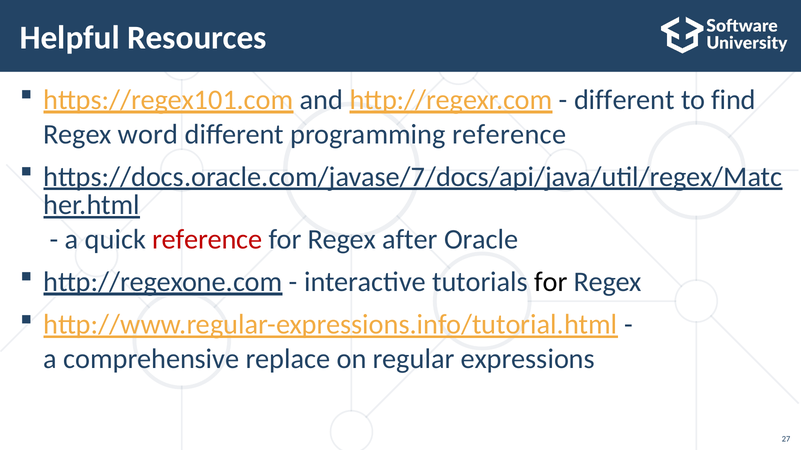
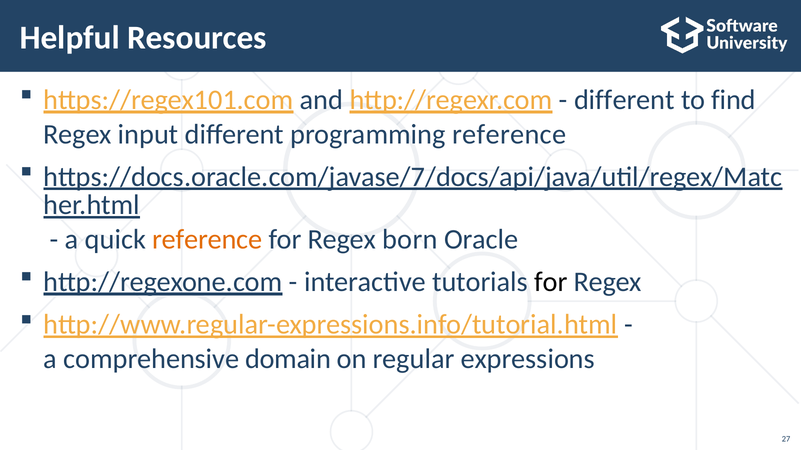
word: word -> input (148, 135)
reference colour: red -> orange (207, 240)
after: after -> born (410, 240)
replace: replace -> domain (288, 360)
